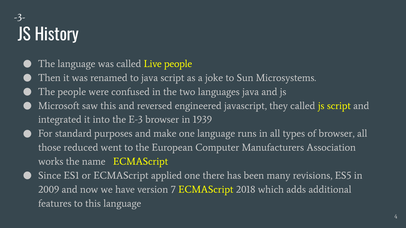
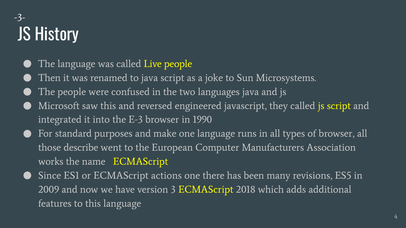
1939: 1939 -> 1990 (202, 120)
reduced: reduced -> describe (81, 148)
applied: applied -> actions (166, 176)
7: 7 -> 3 (173, 190)
